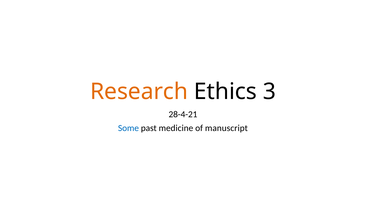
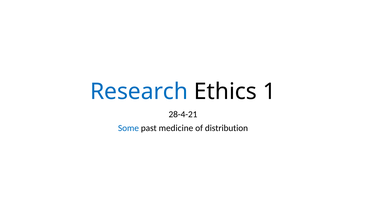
Research colour: orange -> blue (139, 91)
3: 3 -> 1 (269, 91)
manuscript: manuscript -> distribution (226, 128)
